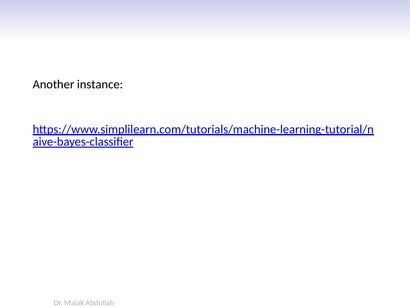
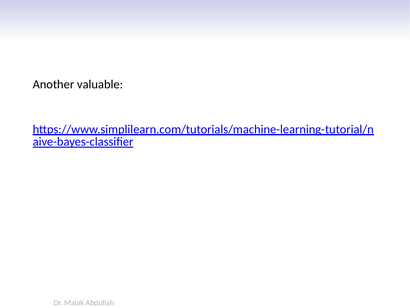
instance: instance -> valuable (100, 84)
